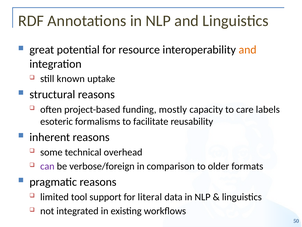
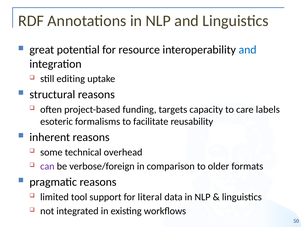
and colour: orange -> blue (248, 50)
known: known -> editing (71, 79)
mostly: mostly -> targets (173, 109)
